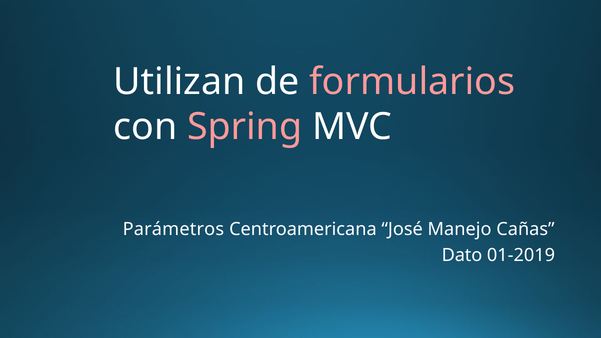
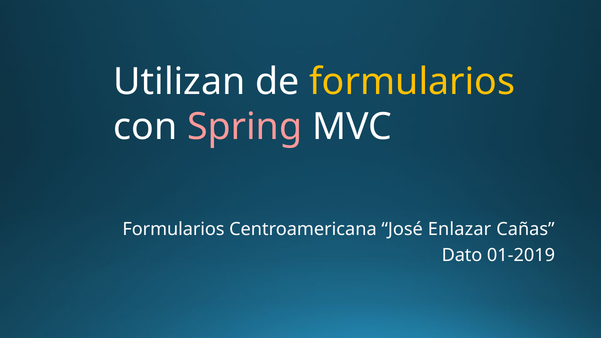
formularios colour: pink -> yellow (412, 82)
Parámetros: Parámetros -> Formularios (173, 229)
Manejo: Manejo -> Enlazar (459, 229)
